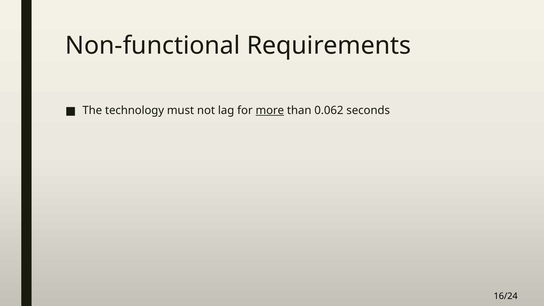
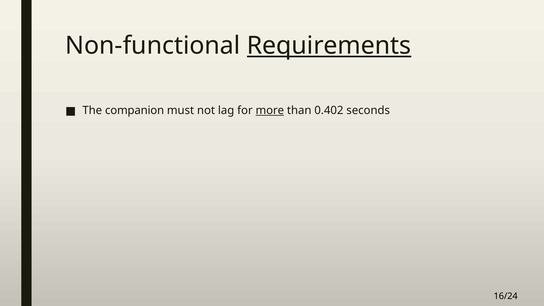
Requirements underline: none -> present (329, 46)
technology: technology -> companion (135, 111)
0.062: 0.062 -> 0.402 (329, 111)
